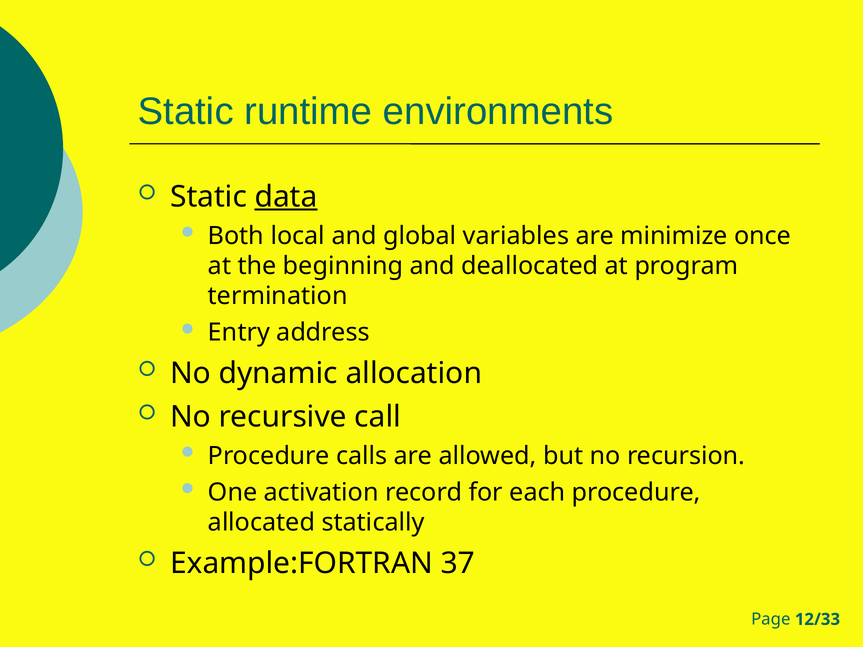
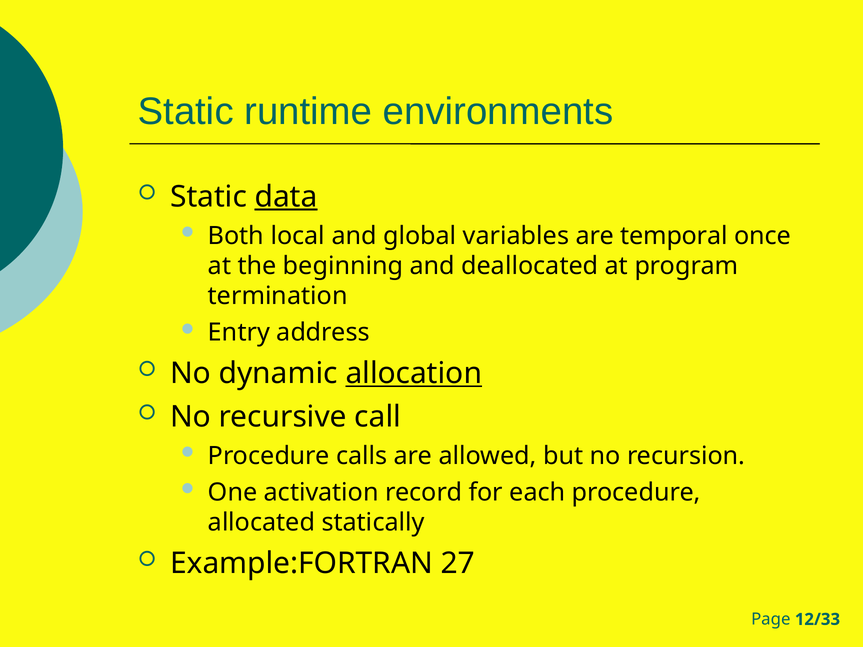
minimize: minimize -> temporal (674, 236)
allocation underline: none -> present (414, 374)
37: 37 -> 27 (458, 564)
